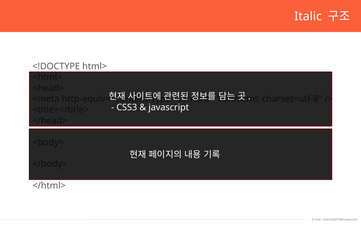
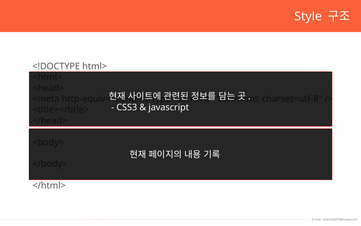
Italic: Italic -> Style (308, 16)
